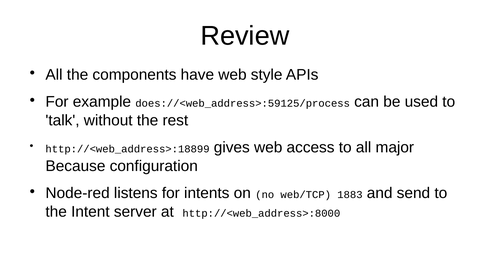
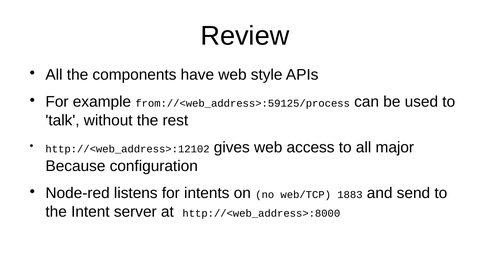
does://<web_address>:59125/process: does://<web_address>:59125/process -> from://<web_address>:59125/process (243, 104)
http://<web_address>:18899: http://<web_address>:18899 -> http://<web_address>:12102 (128, 149)
